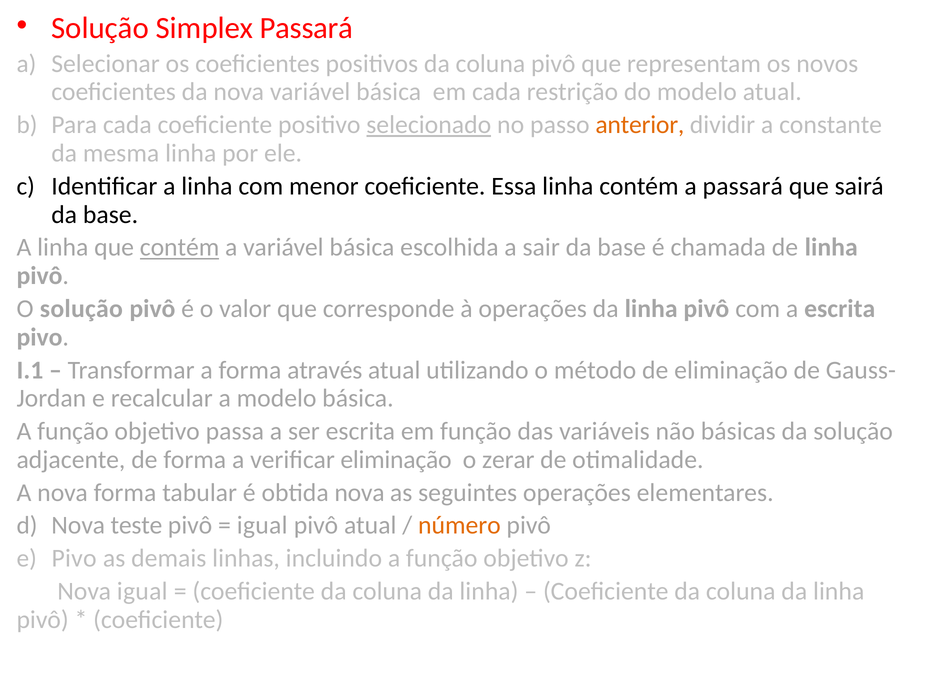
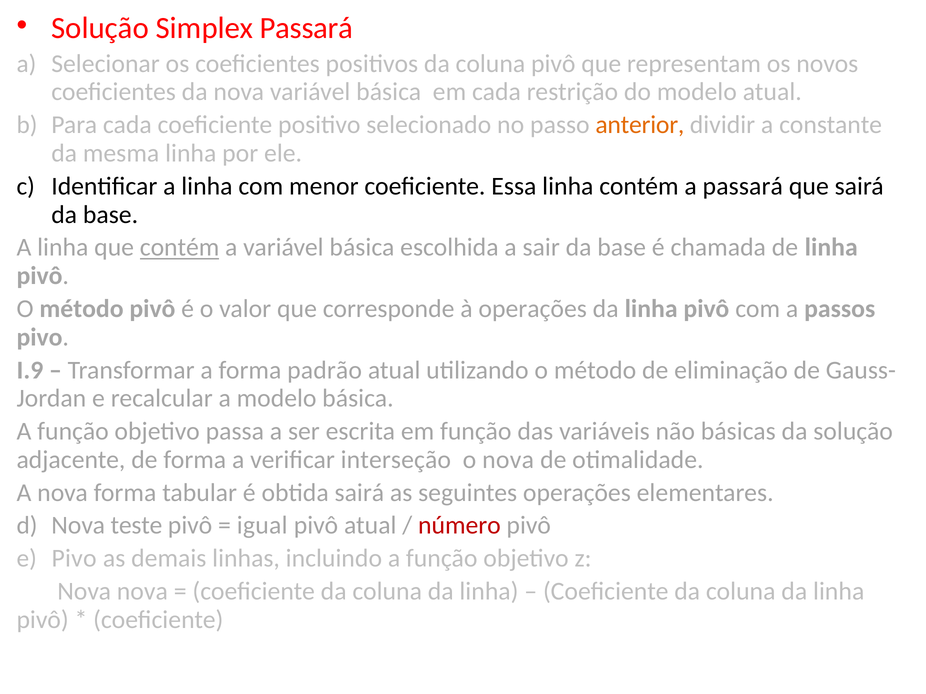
selecionado underline: present -> none (429, 125)
solução: solução -> método (81, 309)
a escrita: escrita -> passos (840, 309)
I.1: I.1 -> I.9 (30, 370)
através: através -> padrão (325, 370)
verificar eliminação: eliminação -> interseção (396, 460)
o zerar: zerar -> nova (508, 460)
obtida nova: nova -> sairá (359, 493)
número colour: orange -> red (459, 526)
Nova igual: igual -> nova (142, 592)
